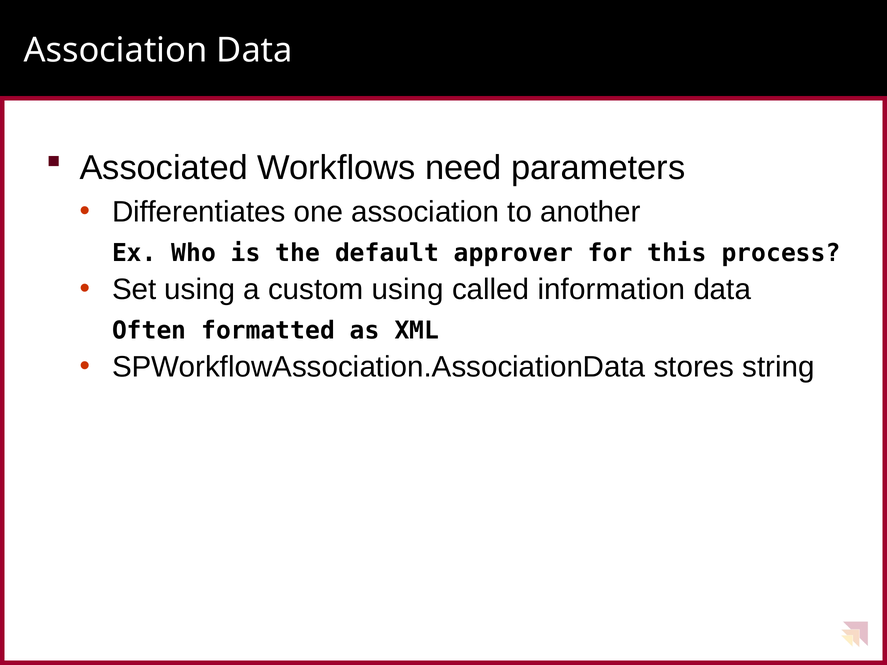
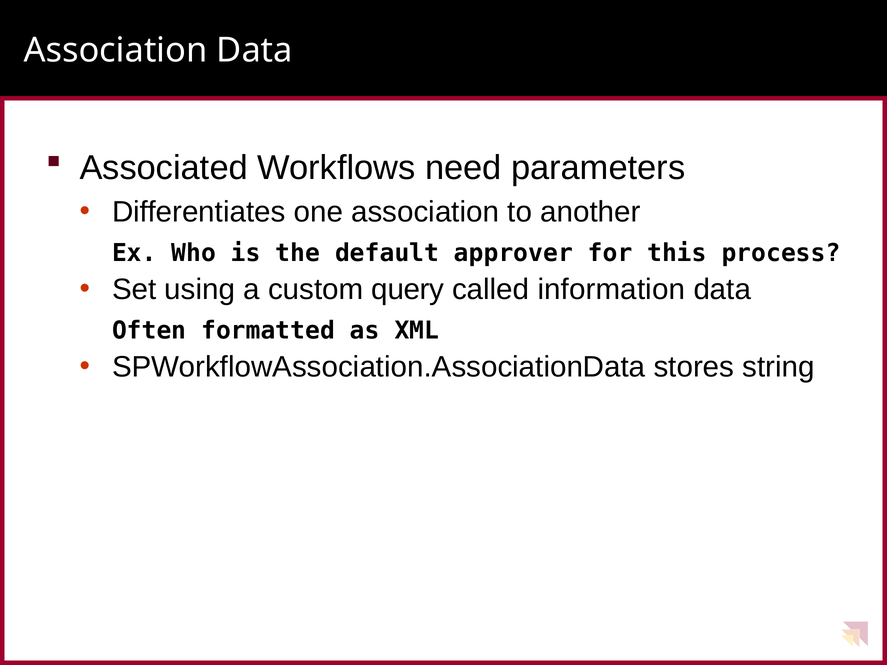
custom using: using -> query (408, 290)
